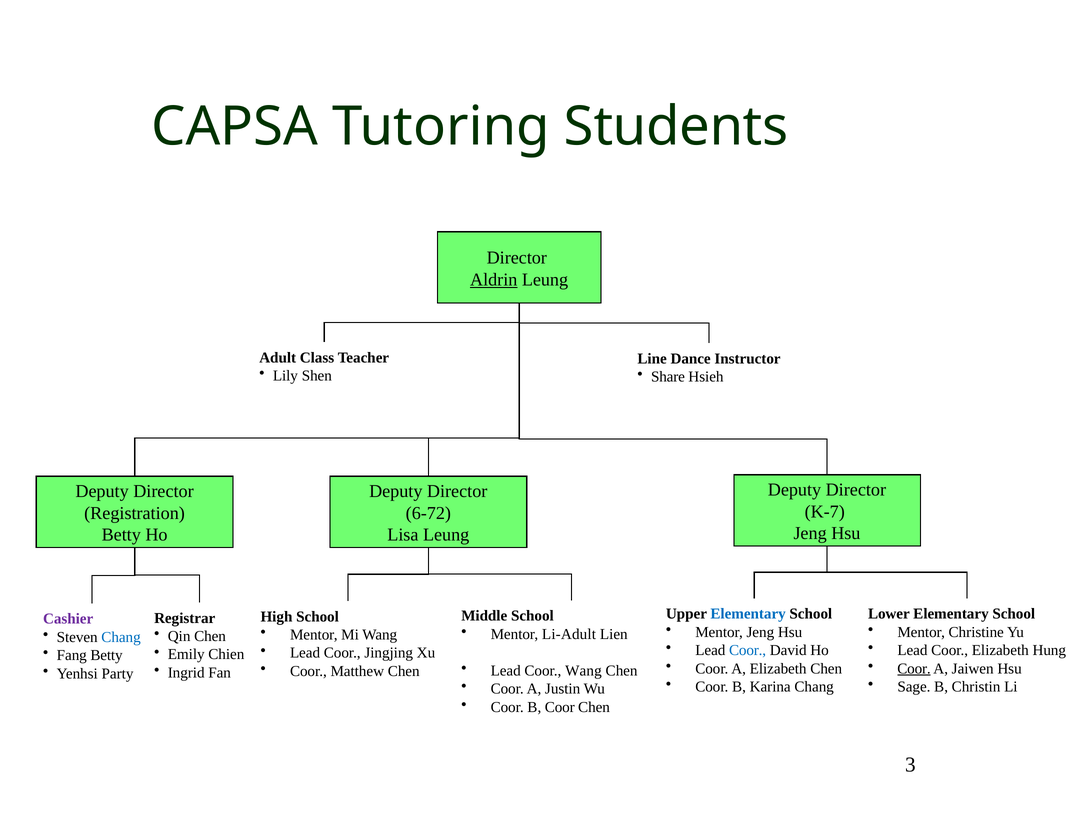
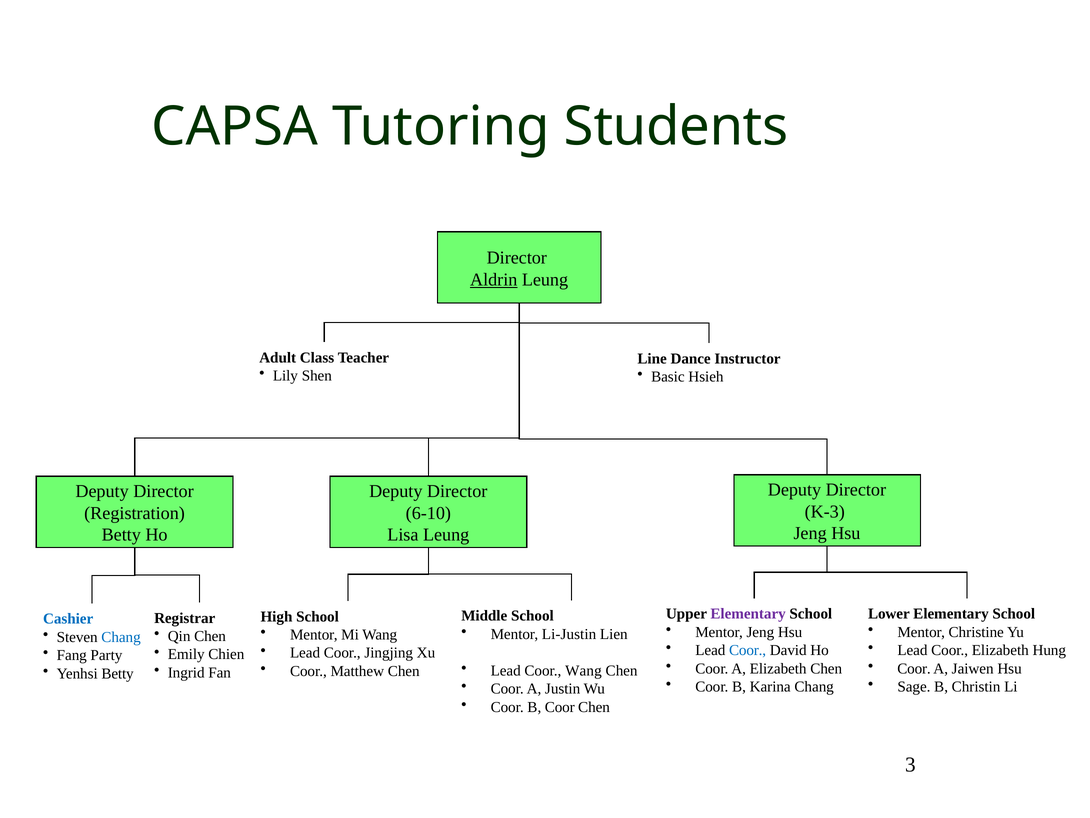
Share: Share -> Basic (668, 377)
K-7: K-7 -> K-3 (825, 511)
6-72: 6-72 -> 6-10 (428, 513)
Elementary colour: blue -> purple (748, 614)
Cashier colour: purple -> blue (68, 619)
Li-Adult: Li-Adult -> Li-Justin (569, 634)
Fang Betty: Betty -> Party (106, 655)
Coor underline: present -> none (914, 668)
Yenhsi Party: Party -> Betty (118, 673)
